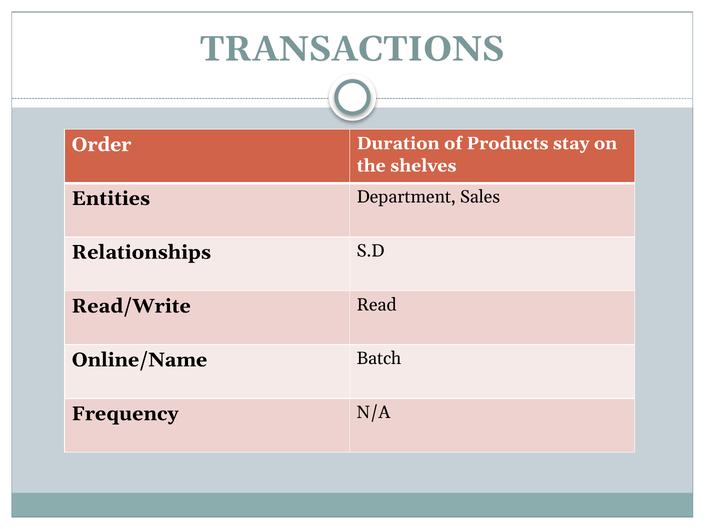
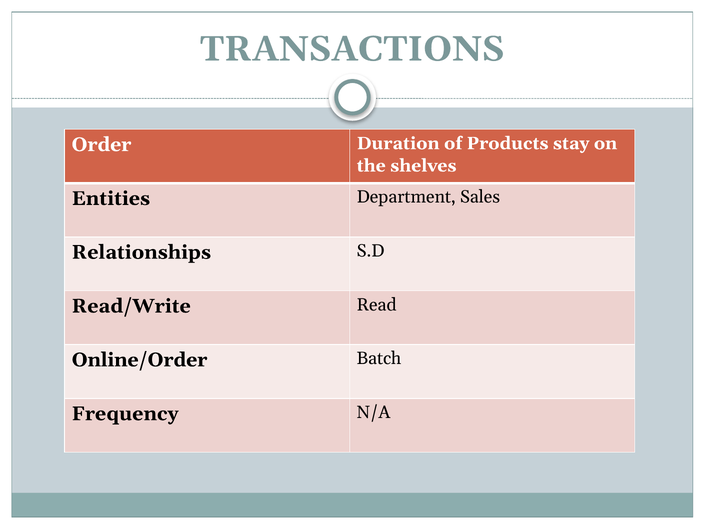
Online/Name: Online/Name -> Online/Order (139, 360)
